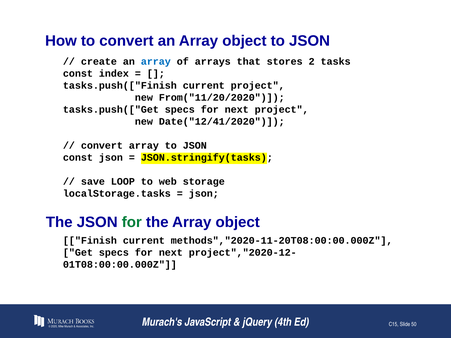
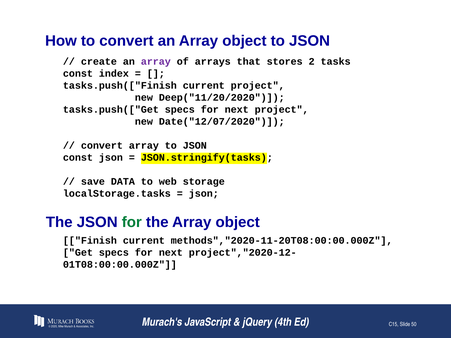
array colour: blue -> purple (156, 62)
From("11/20/2020: From("11/20/2020 -> Deep("11/20/2020 (222, 98)
Date("12/41/2020: Date("12/41/2020 -> Date("12/07/2020 (222, 122)
LOOP: LOOP -> DATA (123, 182)
